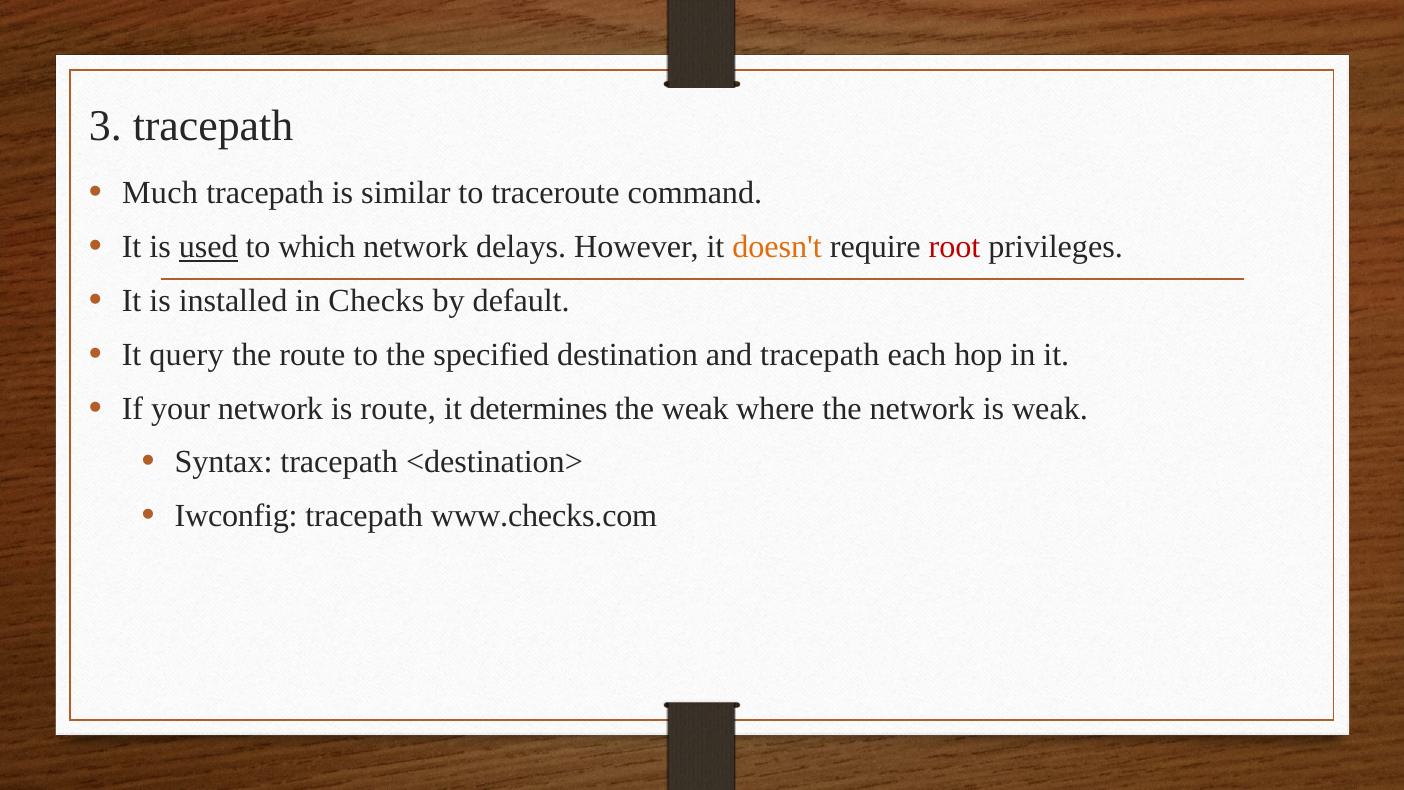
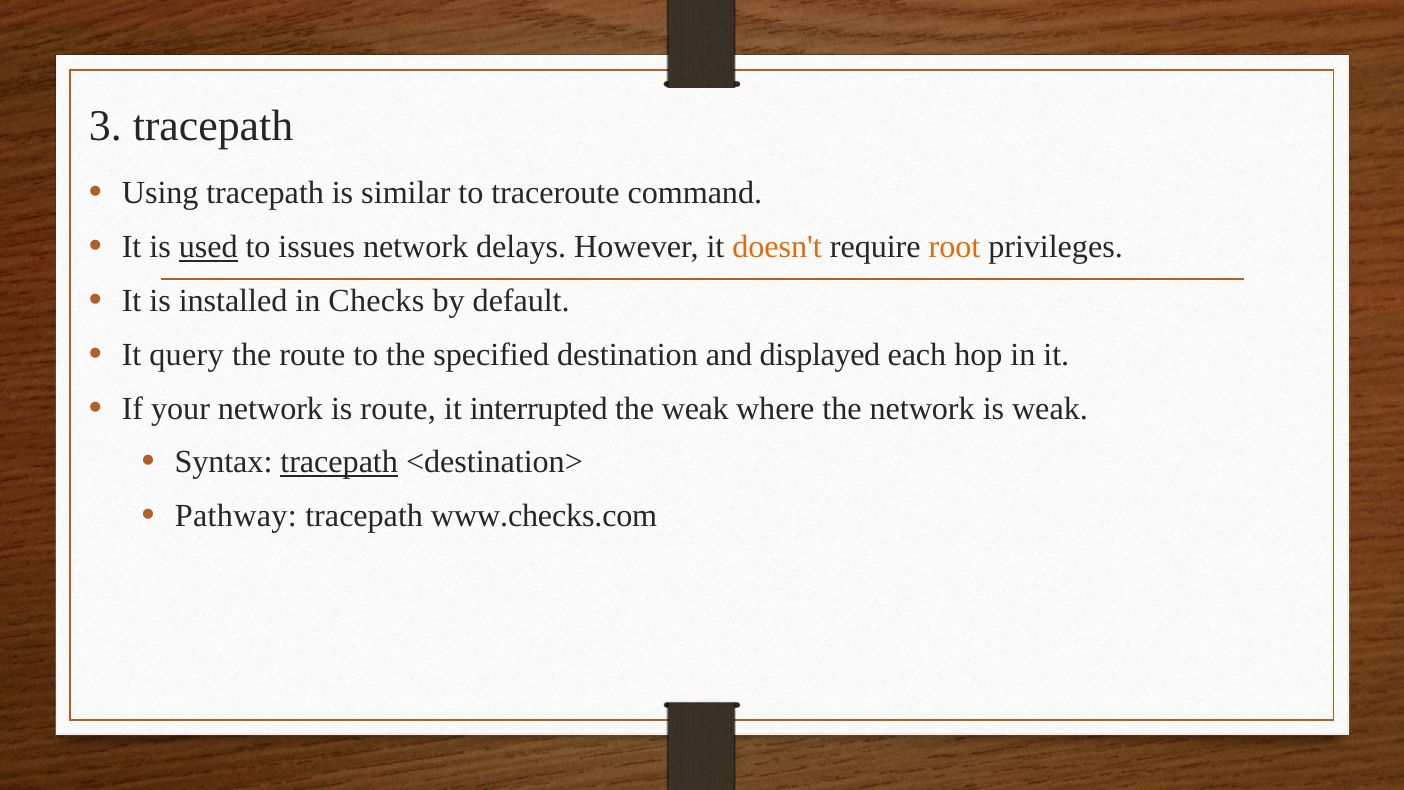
Much: Much -> Using (160, 193)
which: which -> issues (317, 247)
root colour: red -> orange (955, 247)
and tracepath: tracepath -> displayed (820, 355)
determines: determines -> interrupted (539, 408)
tracepath underline: none -> present (339, 462)
Iwconfig: Iwconfig -> Pathway (236, 516)
